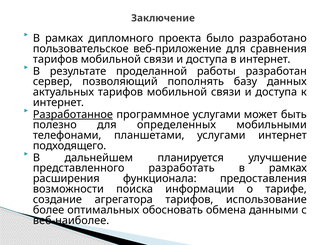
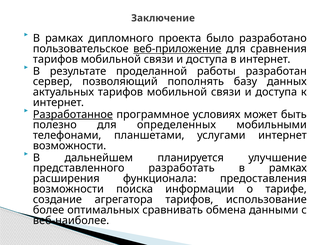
веб-приложение underline: none -> present (177, 49)
программное услугами: услугами -> условиях (217, 114)
подходящего: подходящего -> возможности (70, 145)
обосновать: обосновать -> сравнивать (173, 210)
